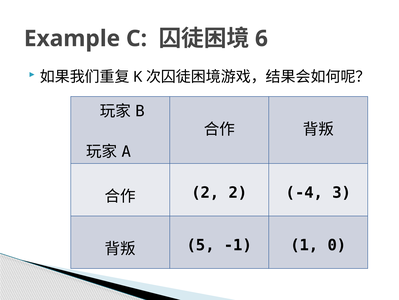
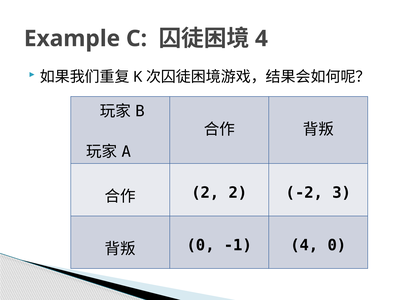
6: 6 -> 4 (261, 39)
-4: -4 -> -2 (304, 192)
5: 5 -> 0 (201, 245)
-1 1: 1 -> 4 (304, 245)
